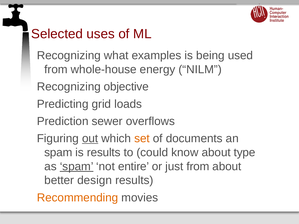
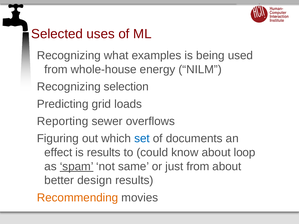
objective: objective -> selection (126, 87)
Prediction: Prediction -> Reporting (63, 121)
out underline: present -> none (90, 139)
set colour: orange -> blue (142, 139)
spam: spam -> effect (58, 153)
type: type -> loop (245, 153)
entire: entire -> same (134, 167)
